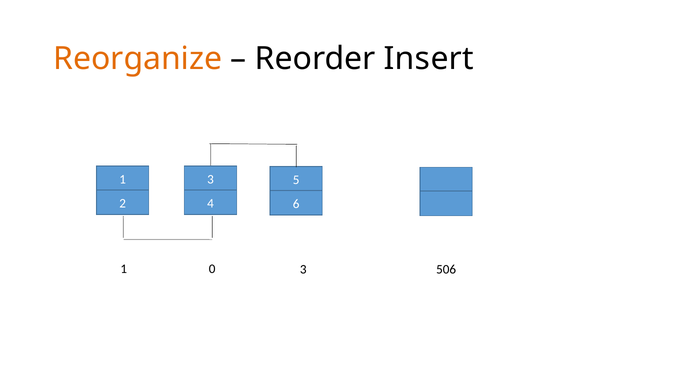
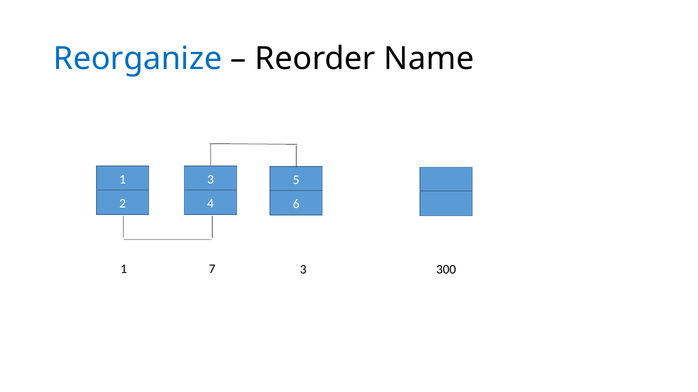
Reorganize colour: orange -> blue (138, 59)
Insert: Insert -> Name (429, 59)
0: 0 -> 7 (212, 269)
506: 506 -> 300 (446, 270)
